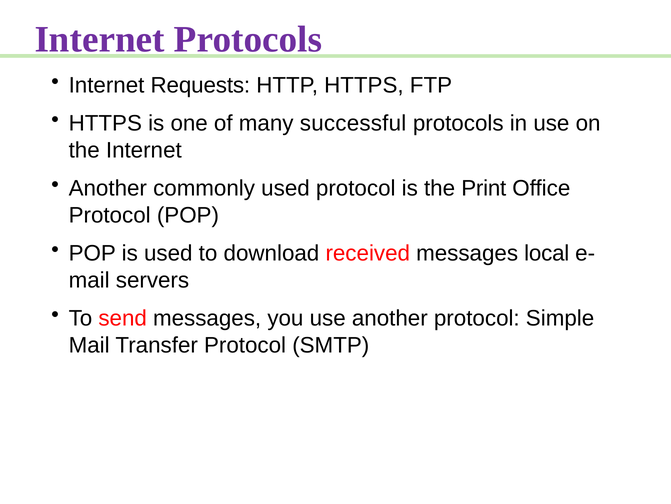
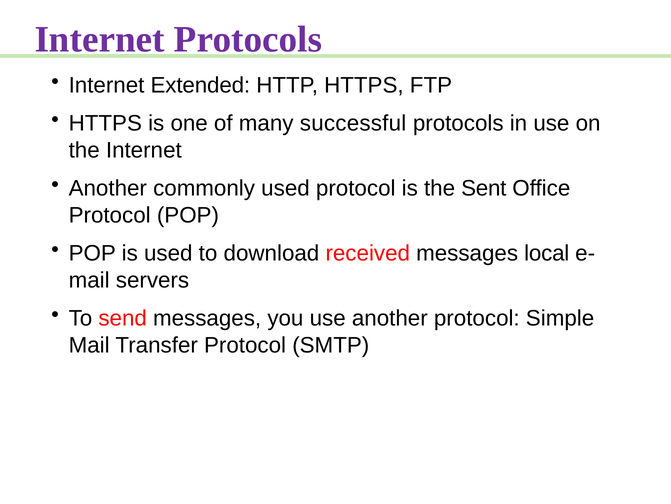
Requests: Requests -> Extended (200, 85)
Print: Print -> Sent (484, 188)
